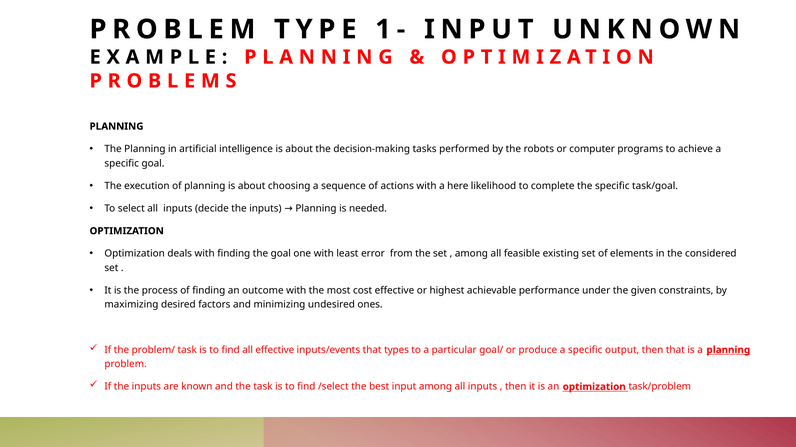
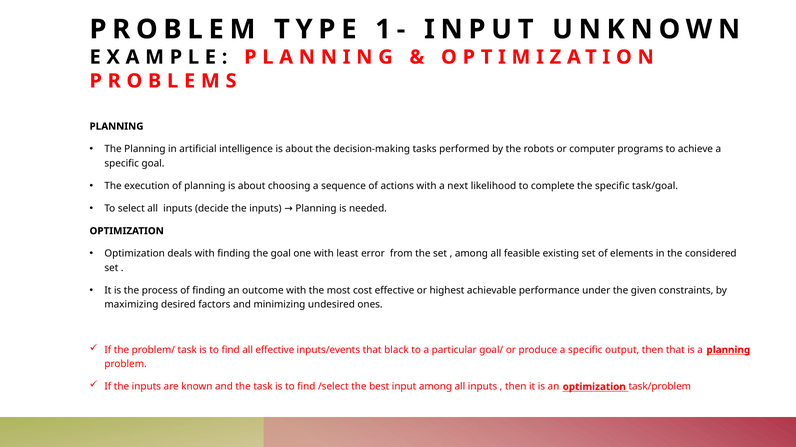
here: here -> next (458, 186)
types: types -> black (396, 350)
